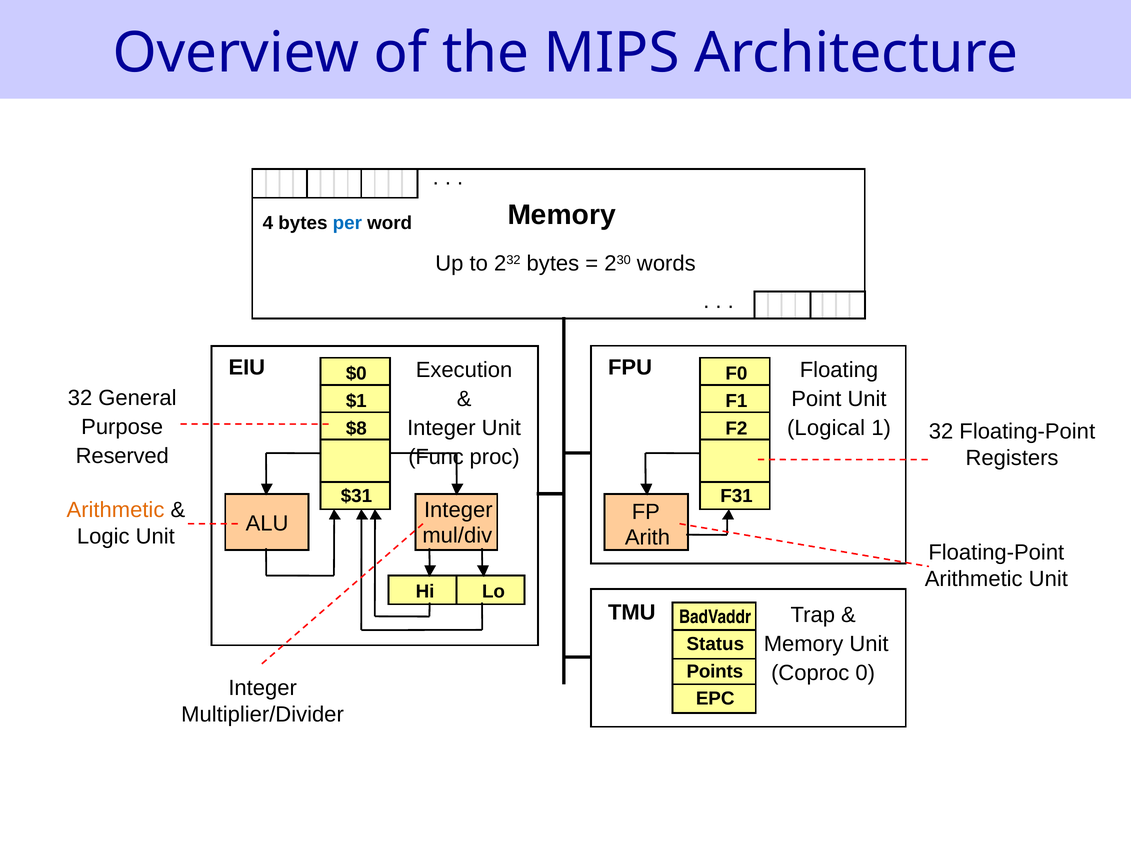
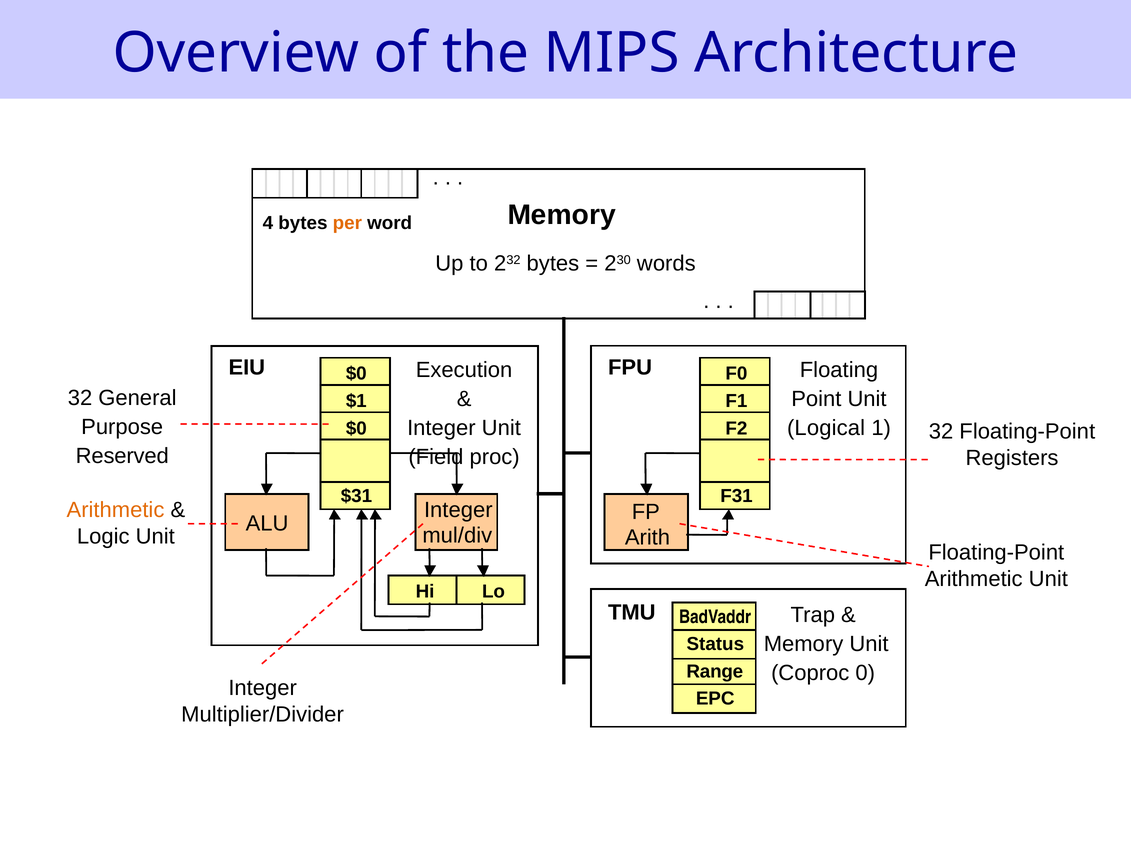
per colour: blue -> orange (347, 223)
$8: $8 -> $0 (356, 428)
Func: Func -> Field (436, 457)
Points: Points -> Range (715, 672)
